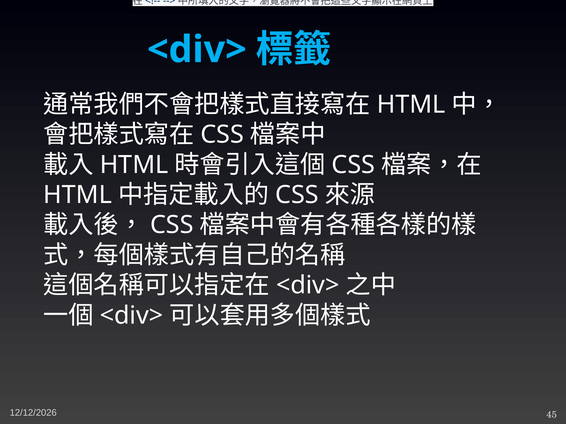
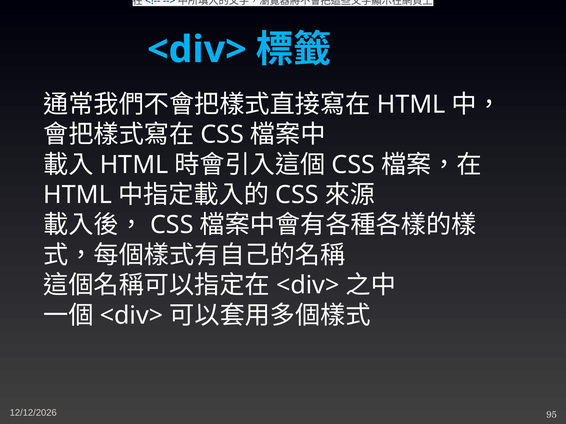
45: 45 -> 95 (552, 415)
